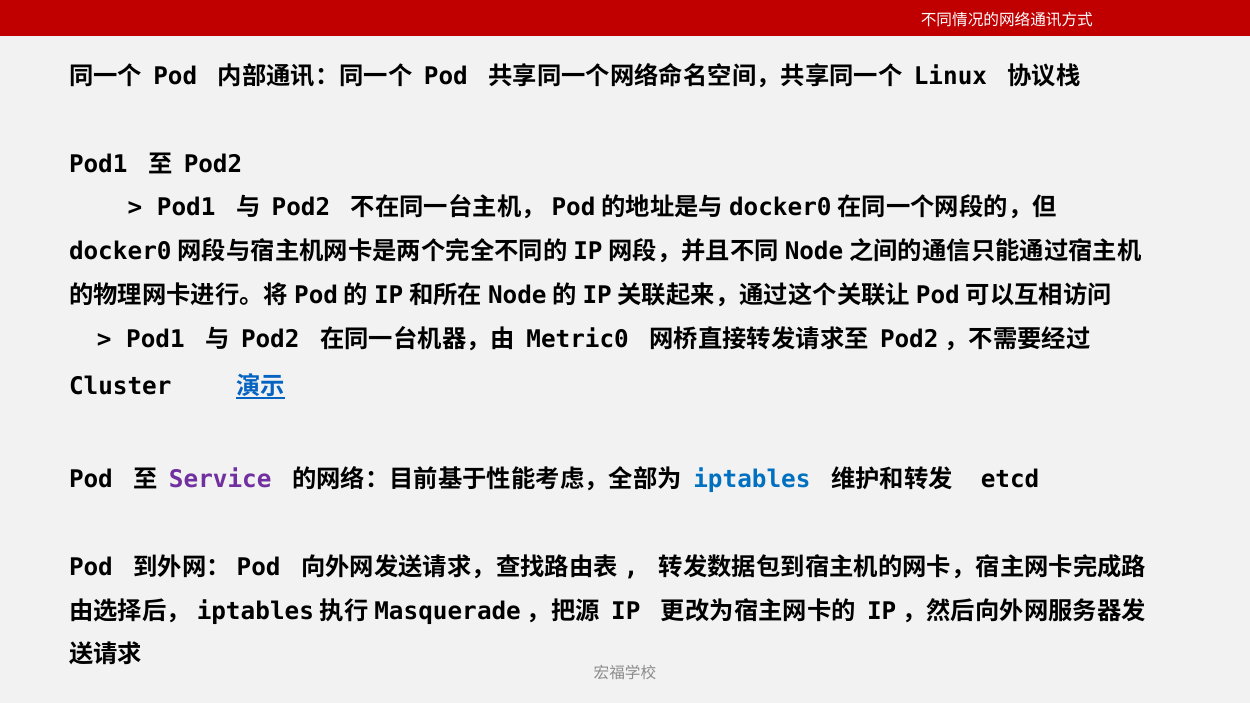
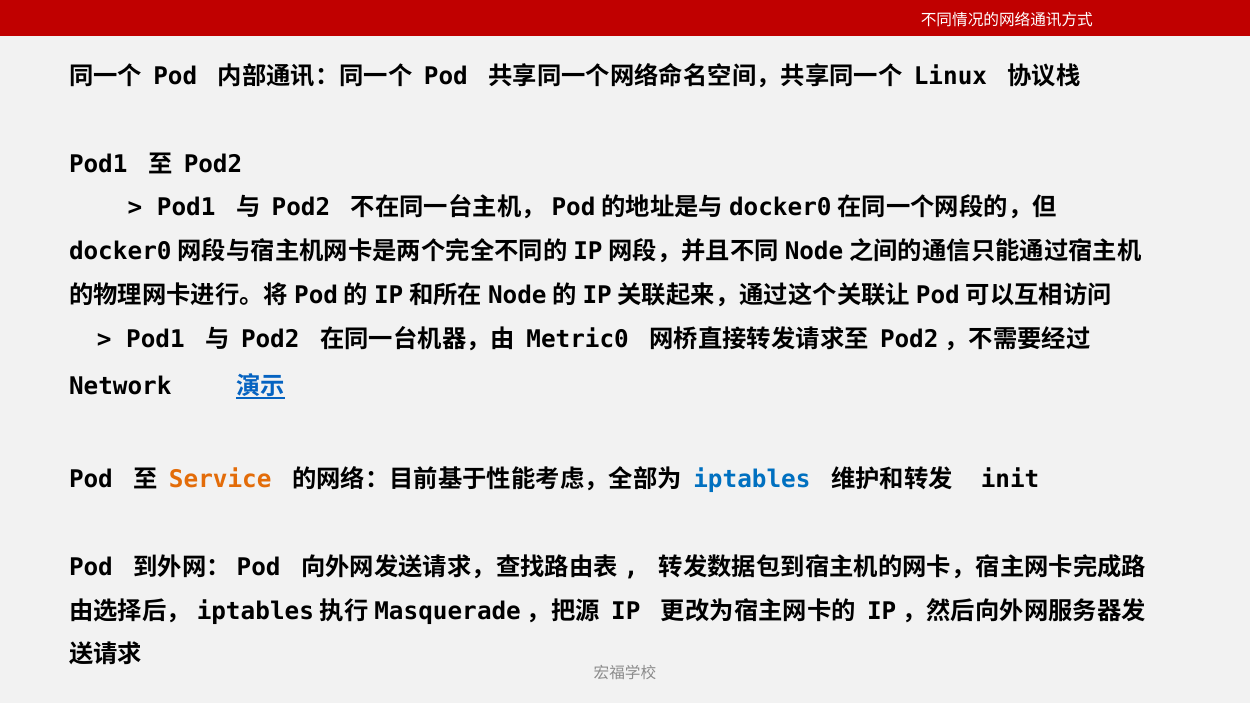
Cluster: Cluster -> Network (120, 386)
Service colour: purple -> orange (220, 480)
etcd: etcd -> init (1010, 480)
